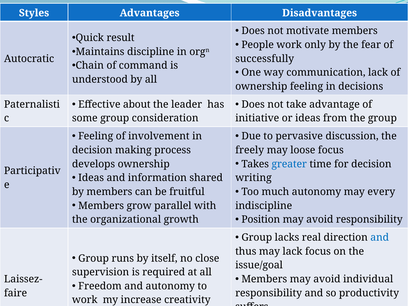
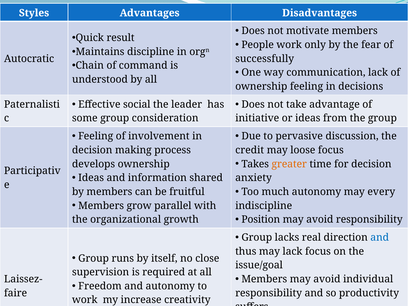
about: about -> social (137, 104)
freely: freely -> credit (250, 150)
greater colour: blue -> orange (289, 164)
writing: writing -> anxiety (254, 178)
